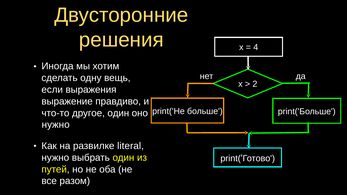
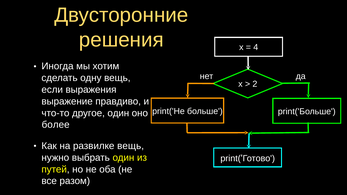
нужно: нужно -> более (56, 125)
развилке literal: literal -> вещь (131, 146)
